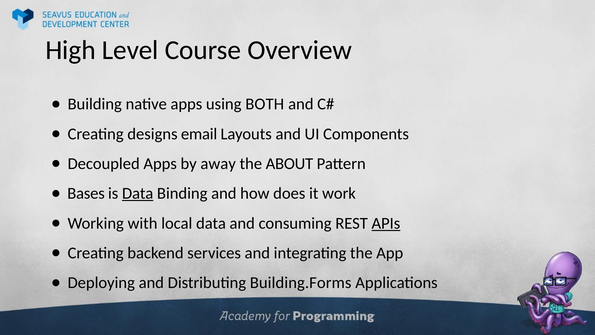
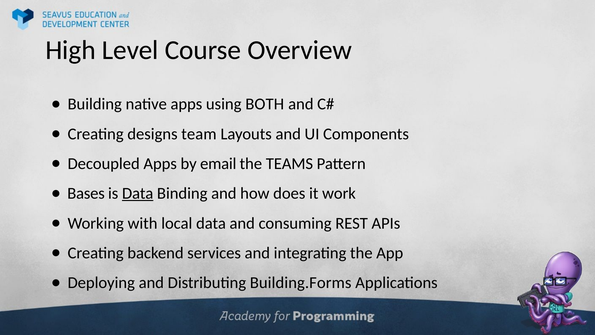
email: email -> team (199, 134)
away: away -> email (218, 164)
ABOUT: ABOUT -> TEAMS (289, 164)
APIs underline: present -> none (386, 223)
